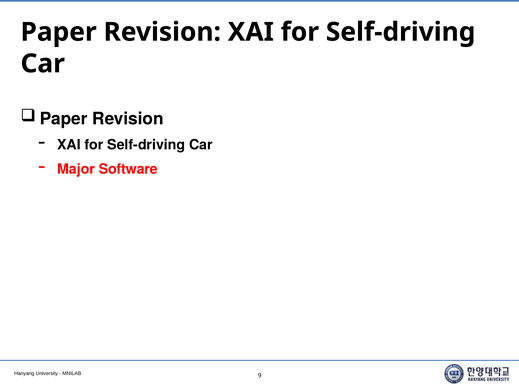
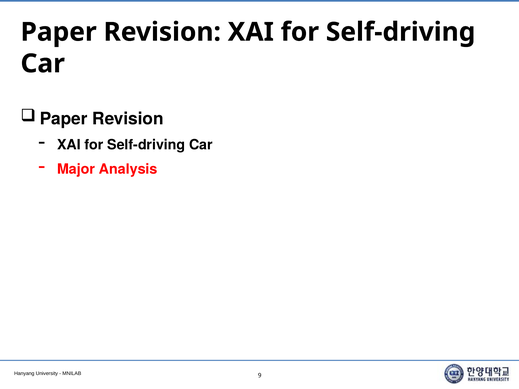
Software: Software -> Analysis (128, 169)
